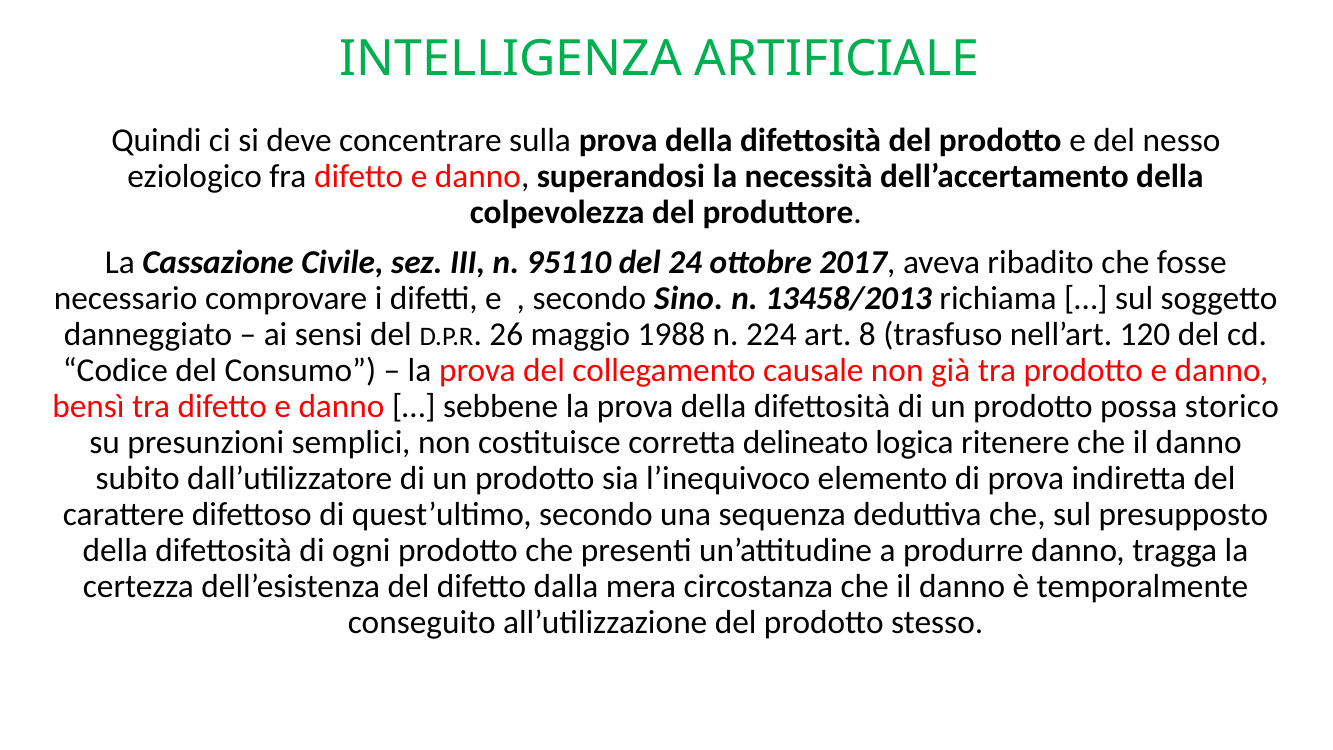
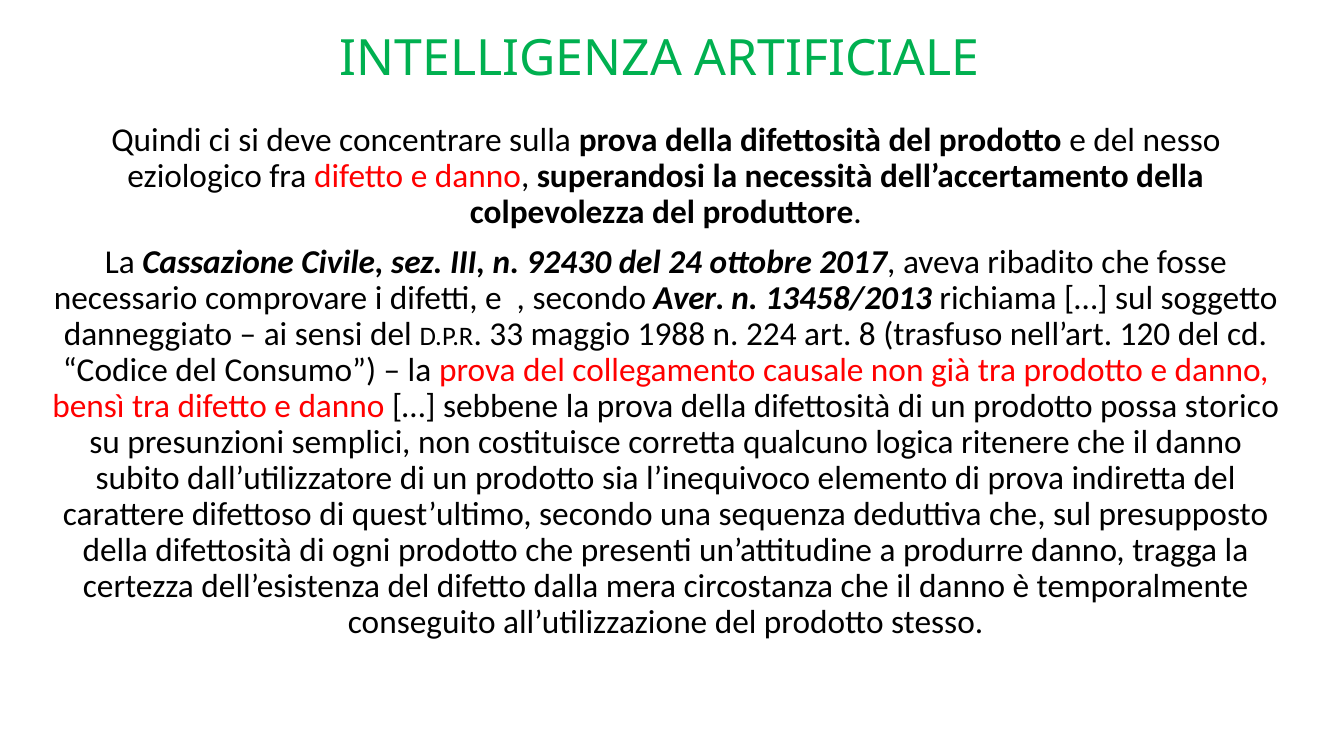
95110: 95110 -> 92430 (569, 263)
Sino: Sino -> Aver (689, 299)
26: 26 -> 33 (506, 335)
delineato: delineato -> qualcuno (806, 442)
